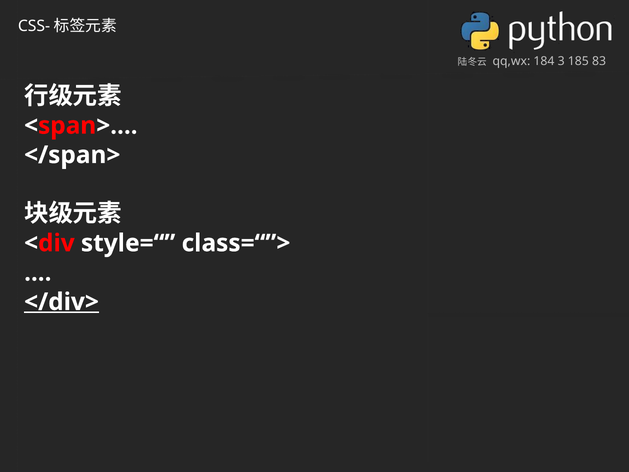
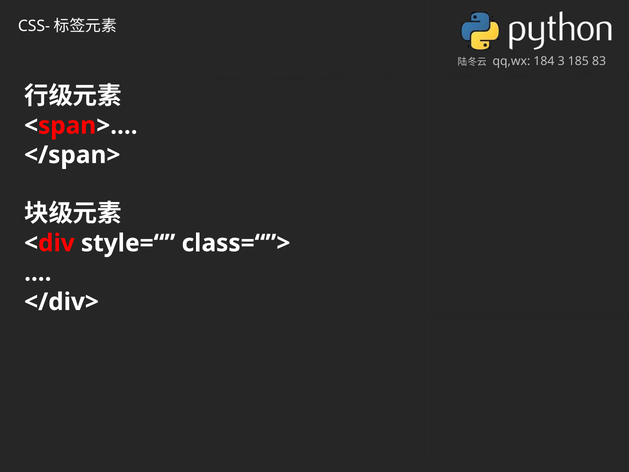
</div> underline: present -> none (61, 302)
